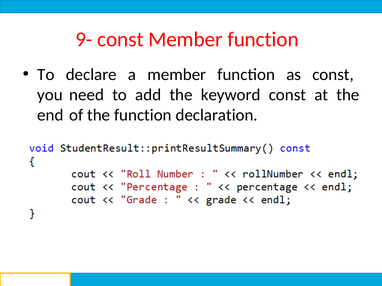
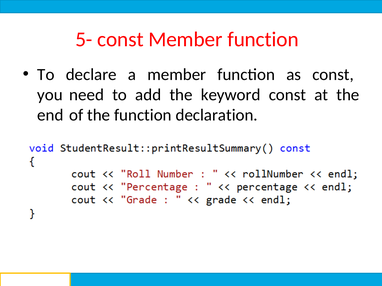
9-: 9- -> 5- (84, 39)
